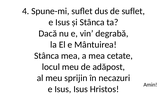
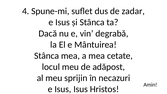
de suflet: suflet -> zadar (133, 11)
